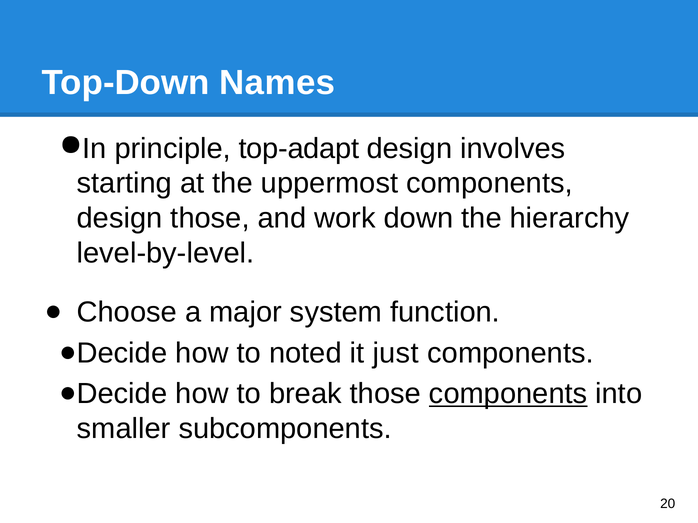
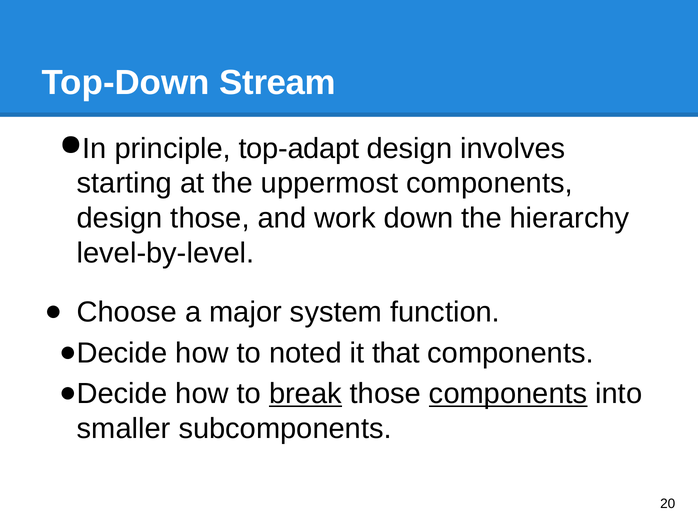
Names: Names -> Stream (278, 83)
just: just -> that (396, 353)
break underline: none -> present (305, 394)
